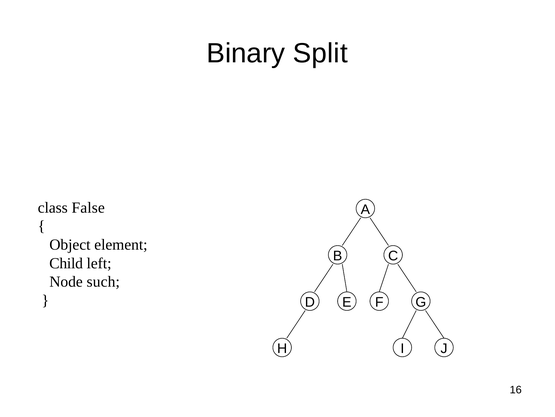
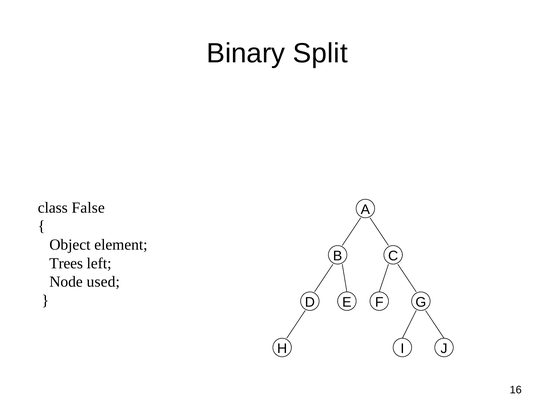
Child: Child -> Trees (66, 263)
such: such -> used (103, 281)
